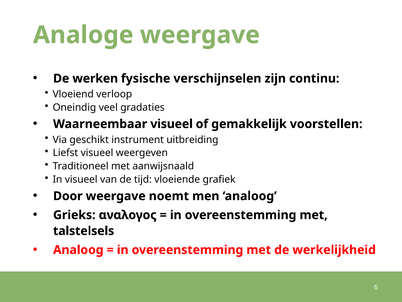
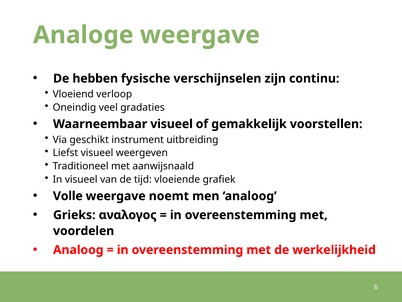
werken: werken -> hebben (95, 78)
Door: Door -> Volle (68, 196)
talstelsels: talstelsels -> voordelen (84, 231)
